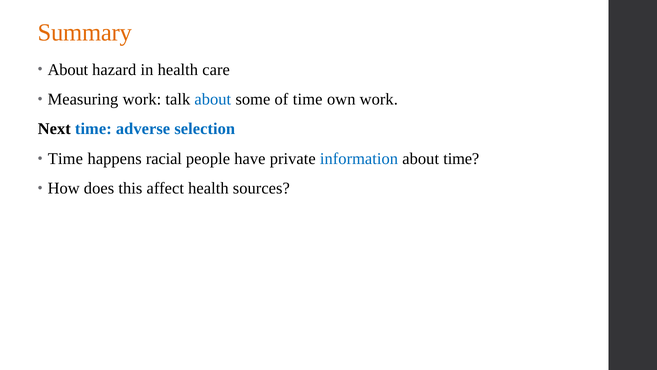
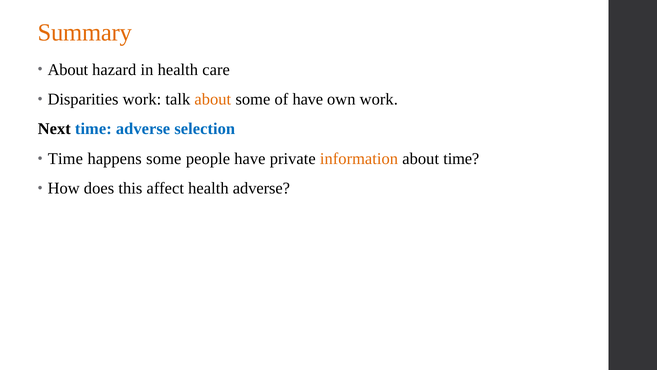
Measuring: Measuring -> Disparities (83, 99)
about colour: blue -> orange (213, 99)
of time: time -> have (308, 99)
happens racial: racial -> some (164, 159)
information colour: blue -> orange (359, 159)
health sources: sources -> adverse (261, 188)
